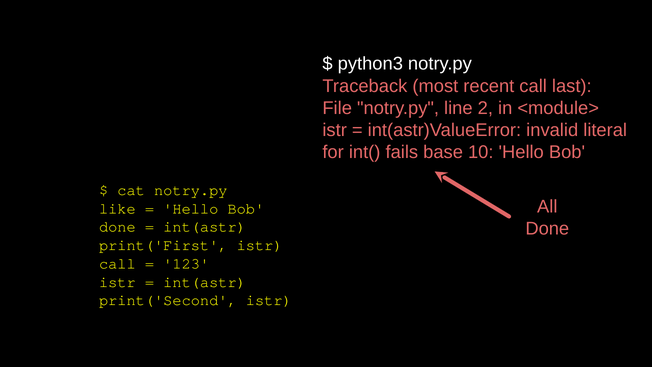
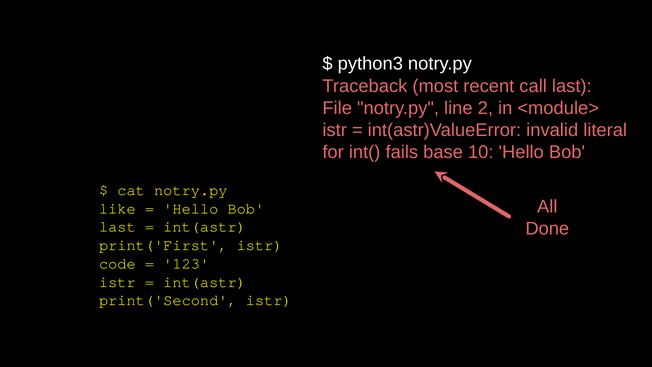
done: done -> last (117, 227)
call: call -> code (117, 263)
